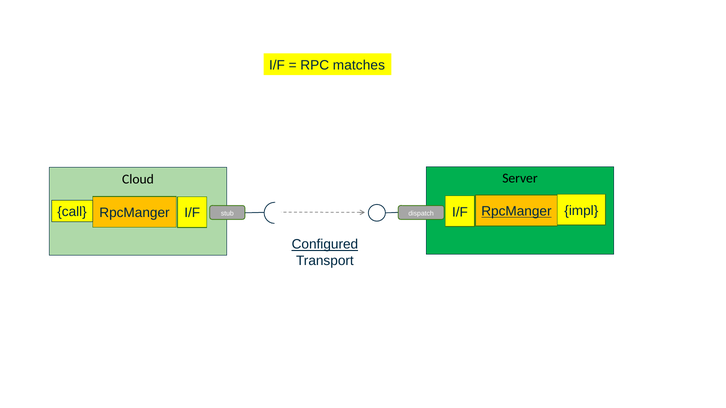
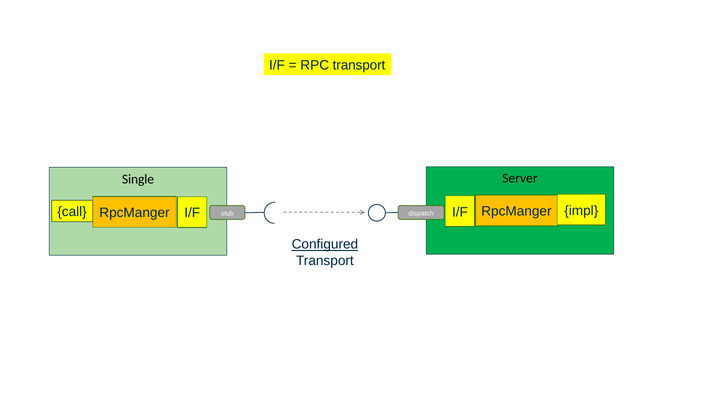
RPC matches: matches -> transport (359, 65)
Cloud: Cloud -> Single (138, 179)
RpcManger underline: present -> none (516, 212)
